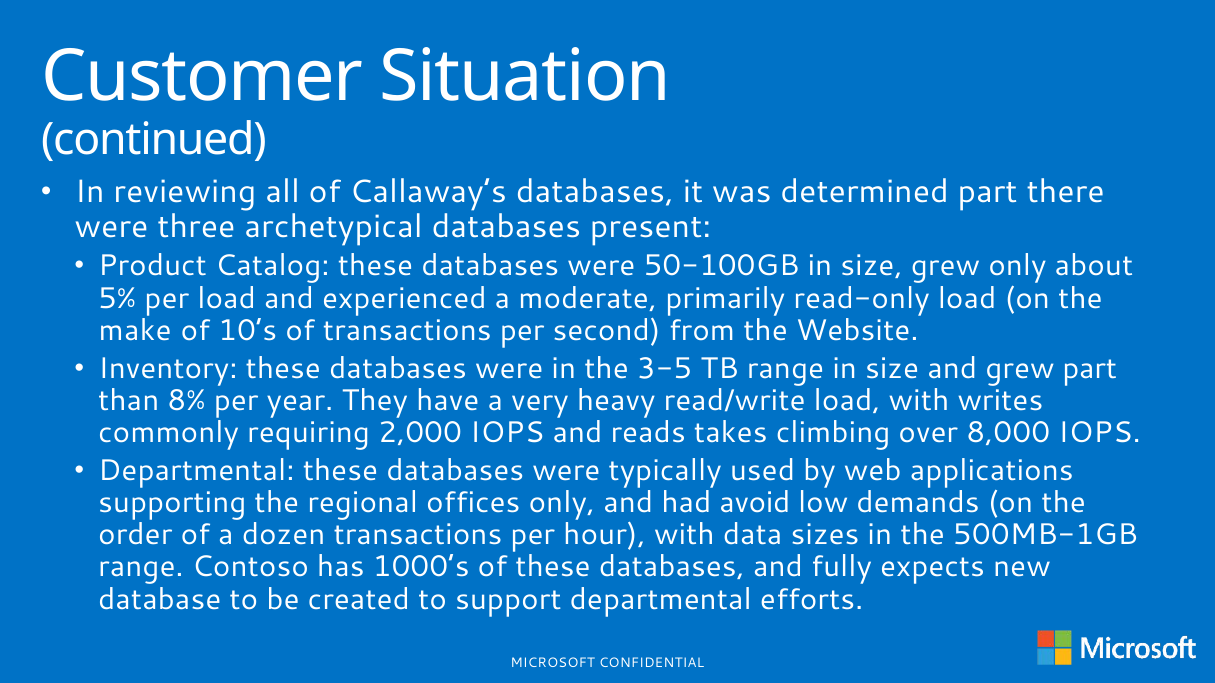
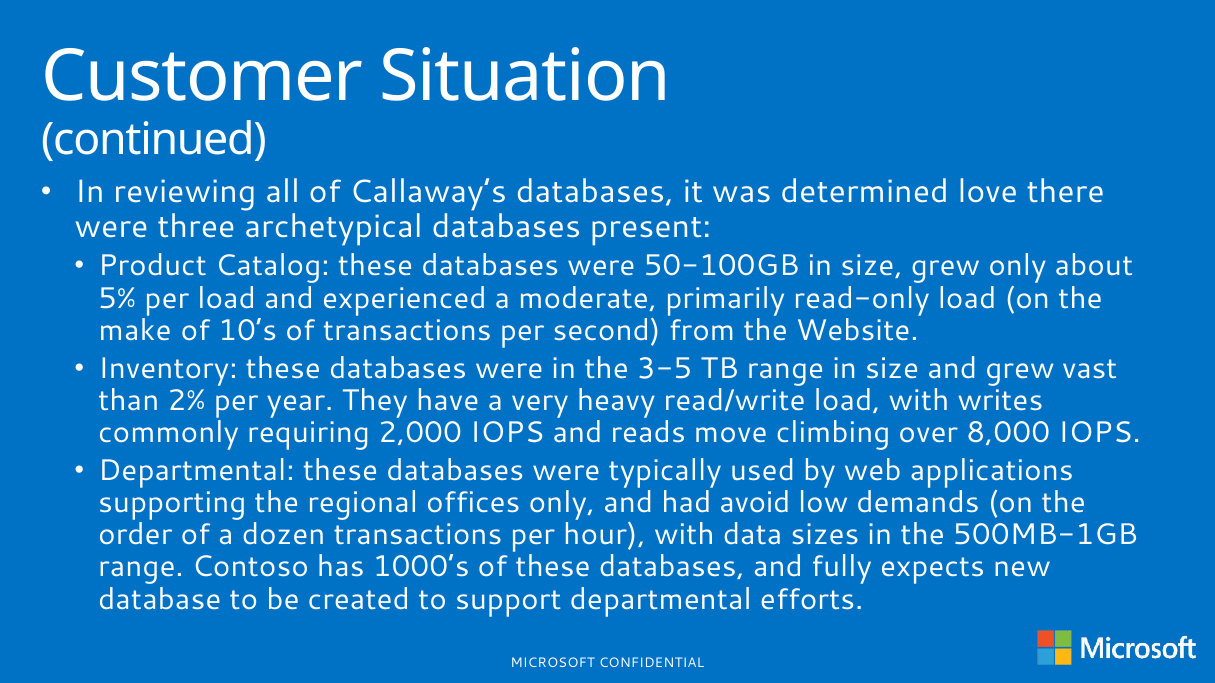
determined part: part -> love (988, 192)
grew part: part -> vast (1090, 369)
8%: 8% -> 2% (186, 401)
takes: takes -> move (731, 433)
